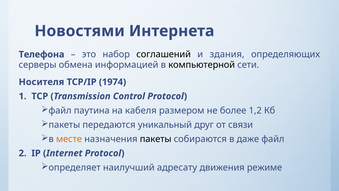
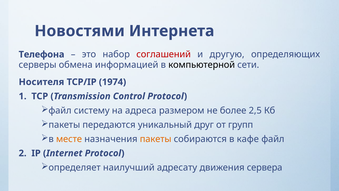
соглашений colour: black -> red (164, 54)
здания: здания -> другую (227, 54)
паутина: паутина -> систему (92, 110)
кабеля: кабеля -> адреса (141, 110)
1,2: 1,2 -> 2,5 (255, 110)
связи: связи -> групп (241, 125)
пакеты colour: black -> orange (156, 139)
даже: даже -> кафе (248, 139)
режиме: режиме -> сервера (265, 167)
